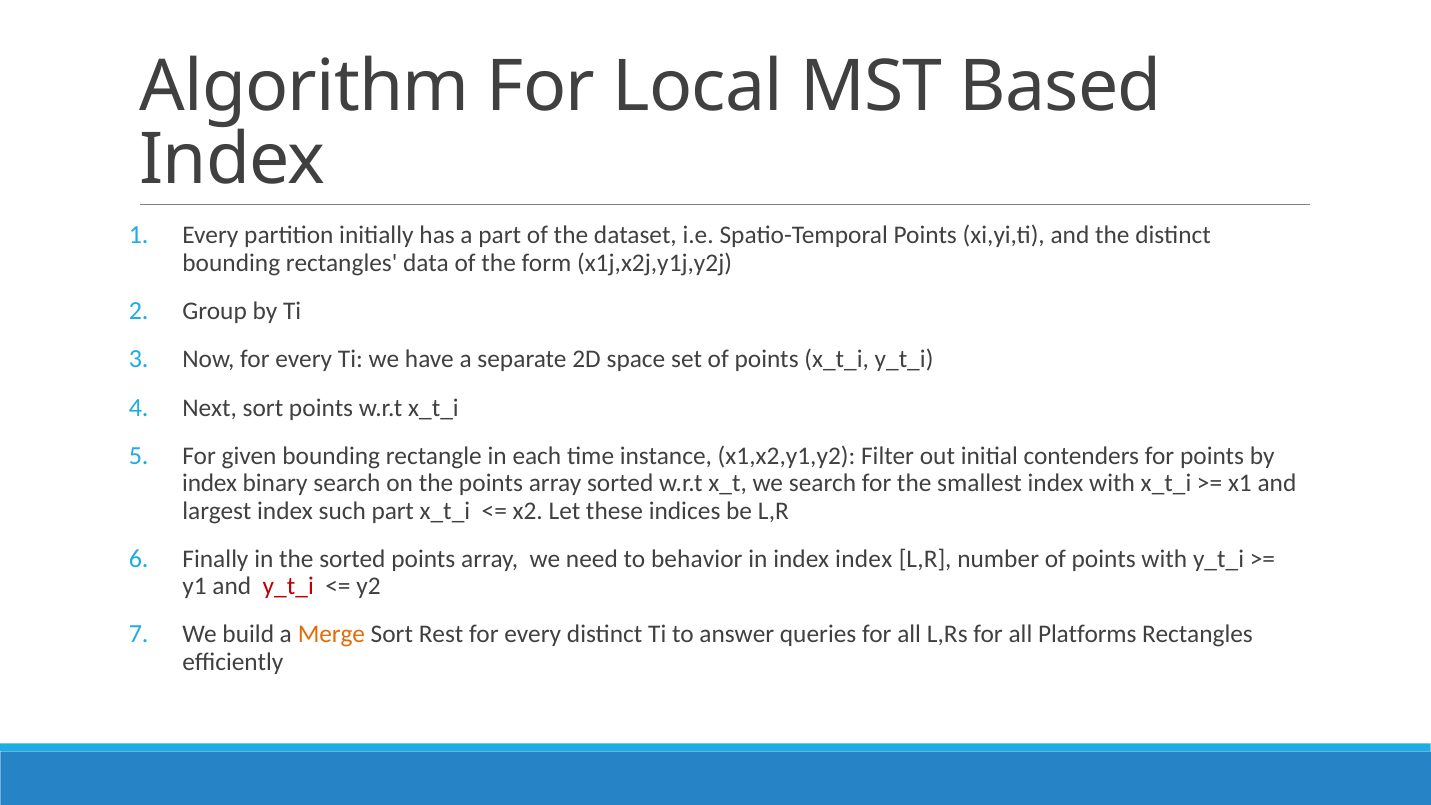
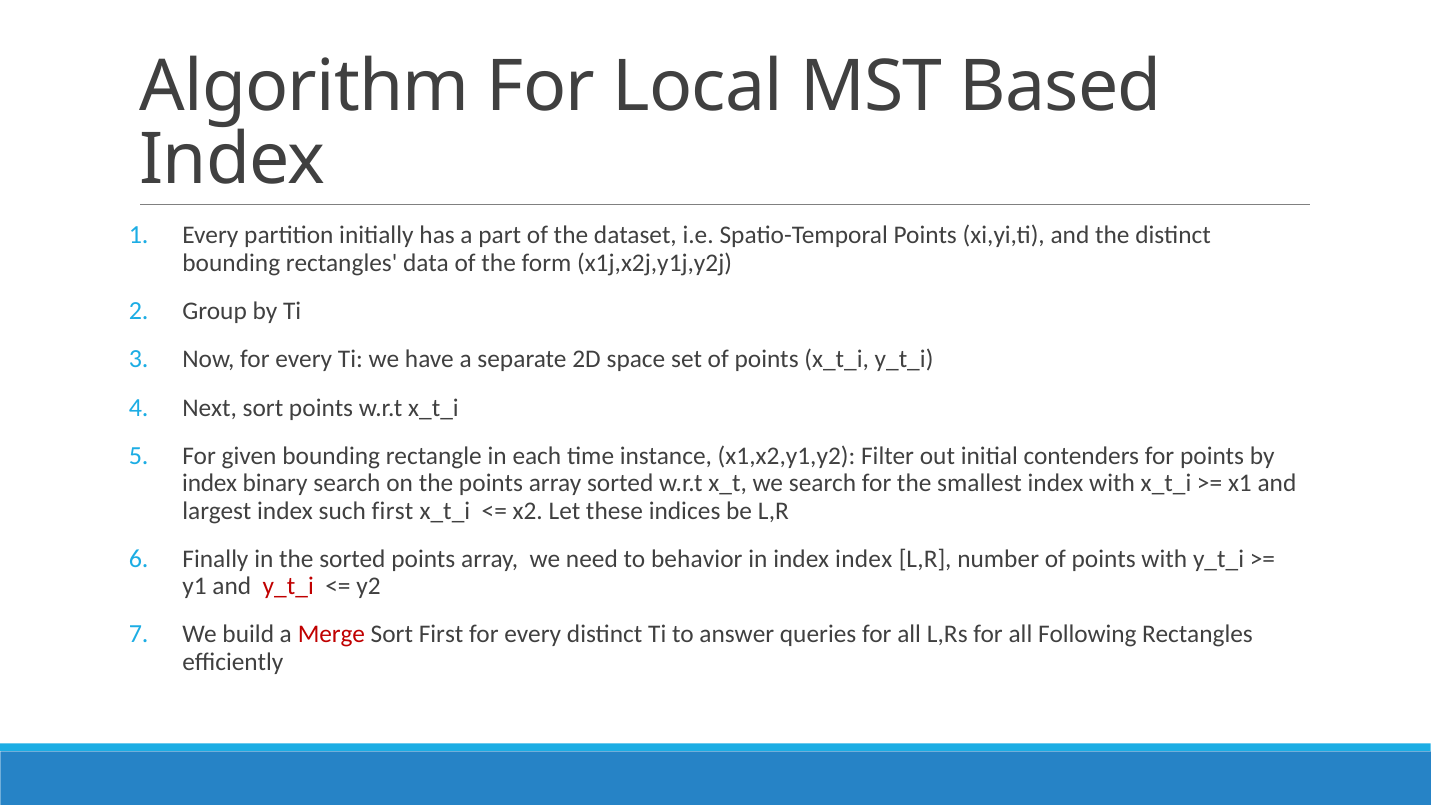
such part: part -> first (393, 511)
Merge colour: orange -> red (331, 635)
Sort Rest: Rest -> First (441, 635)
Platforms: Platforms -> Following (1087, 635)
